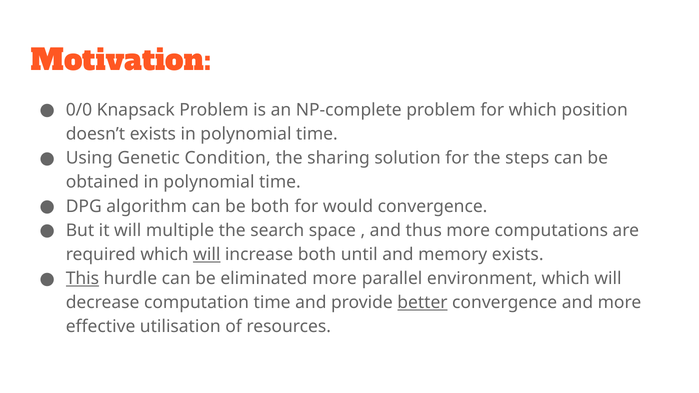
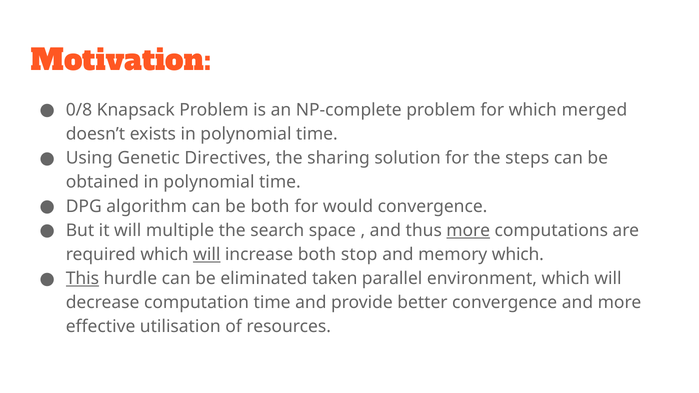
0/0: 0/0 -> 0/8 (79, 110)
position: position -> merged (595, 110)
Condition: Condition -> Directives (228, 158)
more underline: none -> present (468, 230)
until: until -> stop (359, 255)
memory exists: exists -> which (518, 255)
eliminated more: more -> taken (335, 279)
better underline: present -> none (422, 303)
